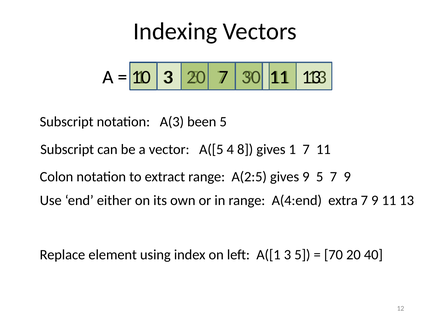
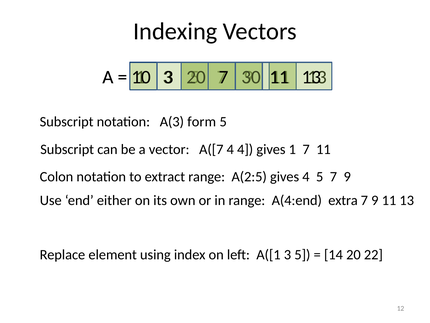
been: been -> form (202, 121)
A([5: A([5 -> A([7 (211, 149)
4 8: 8 -> 4 (245, 149)
gives 9: 9 -> 4 (306, 176)
70: 70 -> 14 (333, 254)
40: 40 -> 22 (373, 254)
